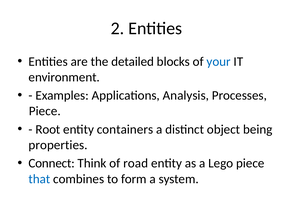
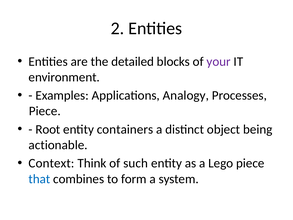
your colour: blue -> purple (219, 61)
Analysis: Analysis -> Analogy (186, 95)
properties: properties -> actionable (58, 145)
Connect: Connect -> Context (51, 163)
road: road -> such (136, 163)
